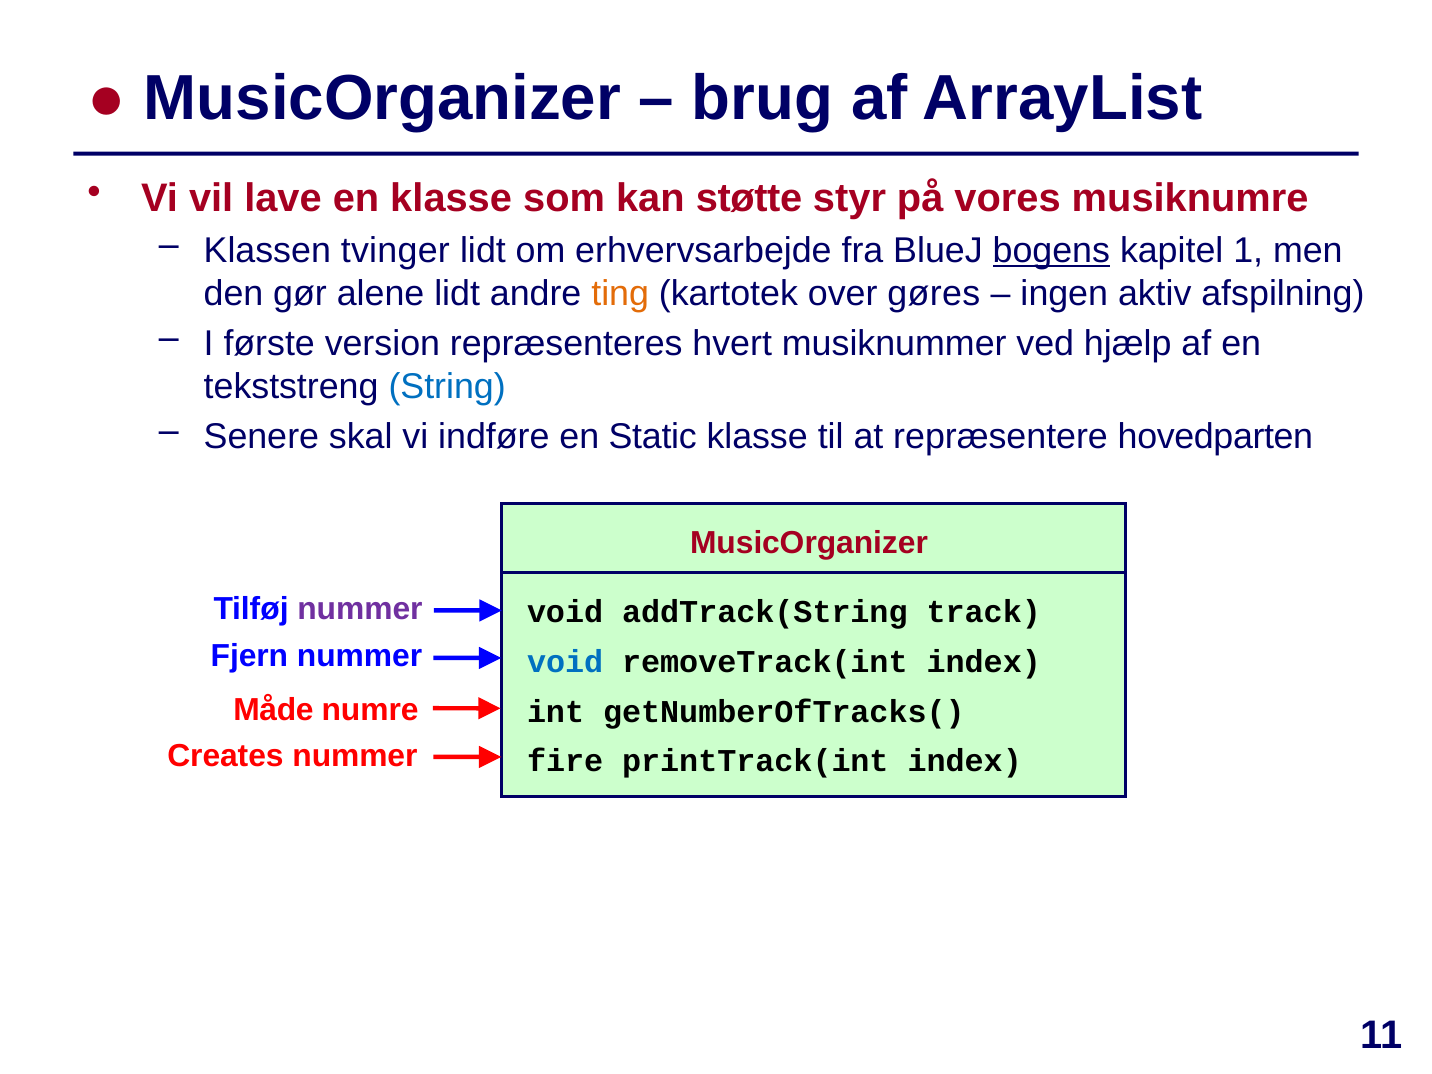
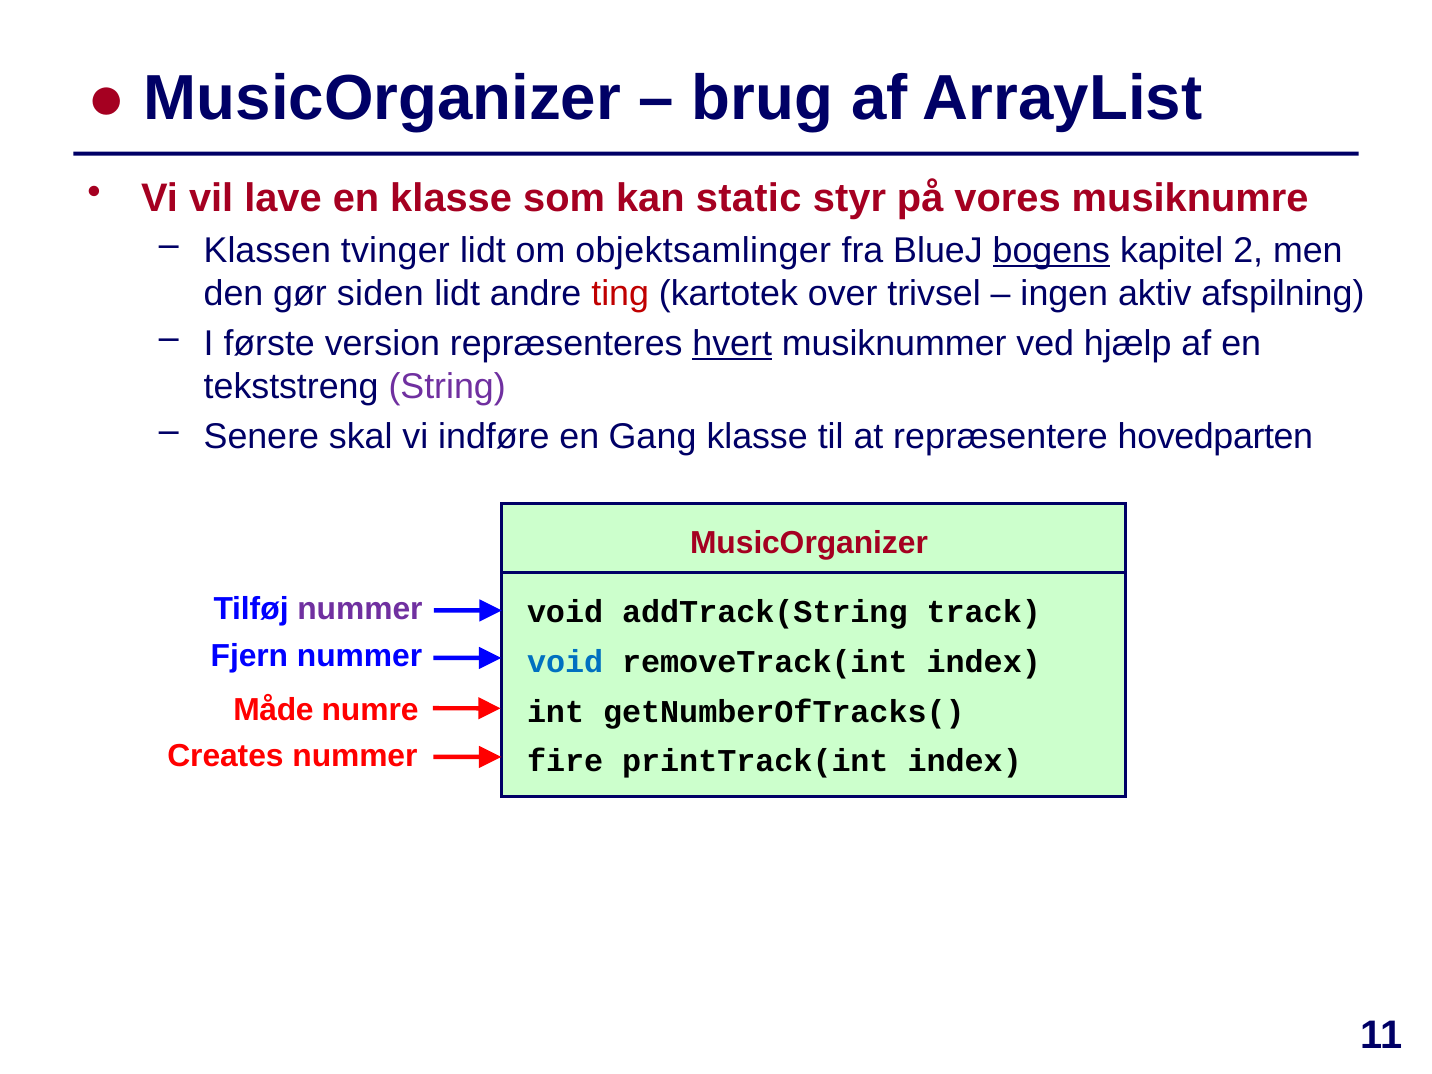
støtte: støtte -> static (749, 199)
erhvervsarbejde: erhvervsarbejde -> objektsamlinger (703, 251)
1: 1 -> 2 (1248, 251)
alene: alene -> siden (380, 294)
ting colour: orange -> red (620, 294)
gøres: gøres -> trivsel (934, 294)
hvert underline: none -> present (732, 344)
String colour: blue -> purple (447, 387)
Static: Static -> Gang (652, 437)
